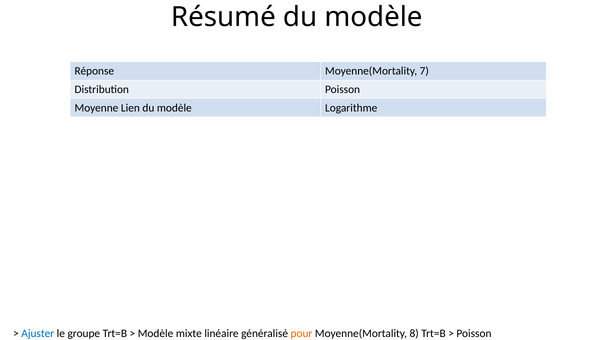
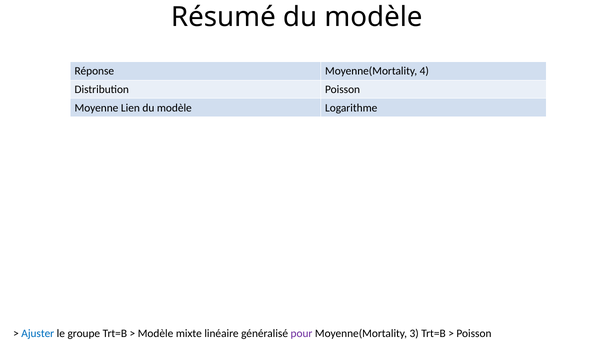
7: 7 -> 4 (424, 71)
pour colour: orange -> purple (302, 334)
8: 8 -> 3 (414, 334)
